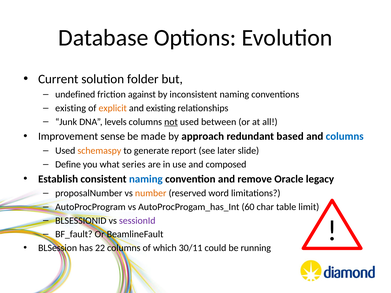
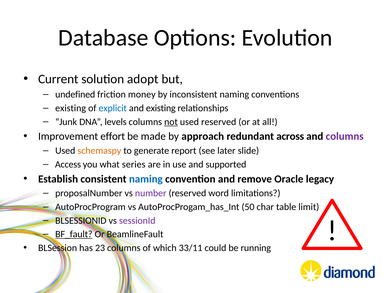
folder: folder -> adopt (143, 79)
against: against -> money (142, 95)
explicit colour: orange -> blue (113, 108)
used between: between -> reserved (219, 122)
sense: sense -> effort (113, 137)
based: based -> across (290, 137)
columns colour: blue -> purple (345, 137)
Define: Define -> Access (68, 164)
composed: composed -> supported (226, 164)
number colour: orange -> purple (151, 193)
60: 60 -> 50 (248, 207)
BF_fault underline: none -> present (74, 234)
22: 22 -> 23 (100, 248)
30/11: 30/11 -> 33/11 (191, 248)
